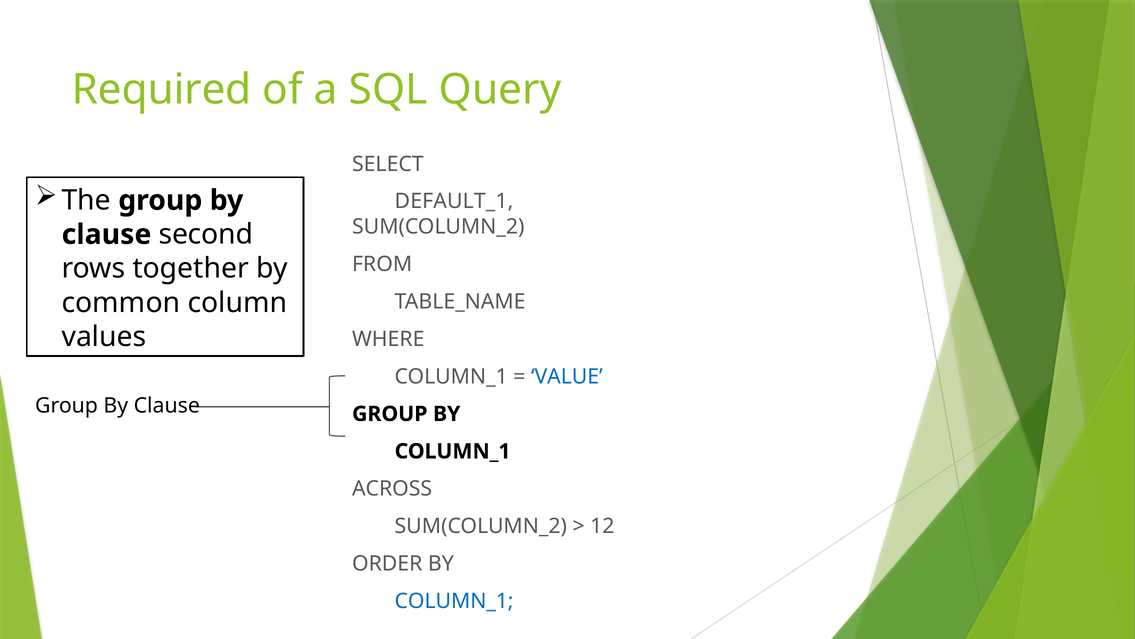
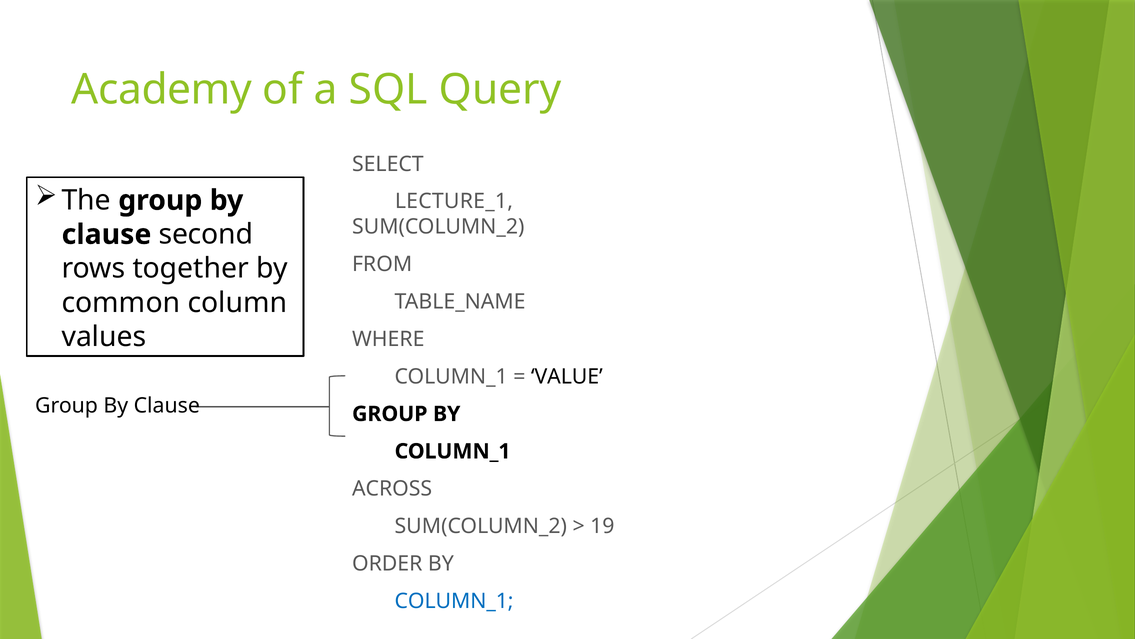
Required: Required -> Academy (162, 90)
DEFAULT_1: DEFAULT_1 -> LECTURE_1 (454, 201)
VALUE colour: blue -> black (567, 376)
12: 12 -> 19 (602, 526)
